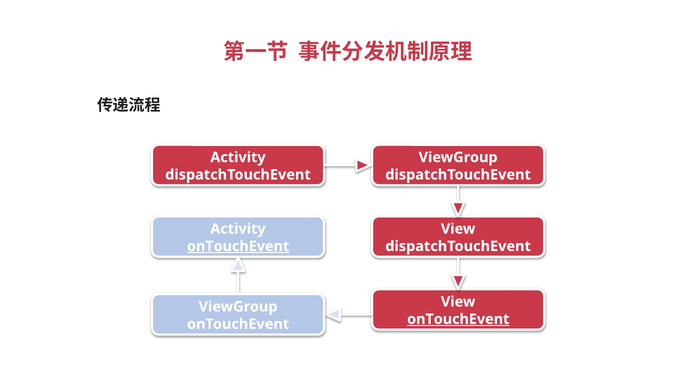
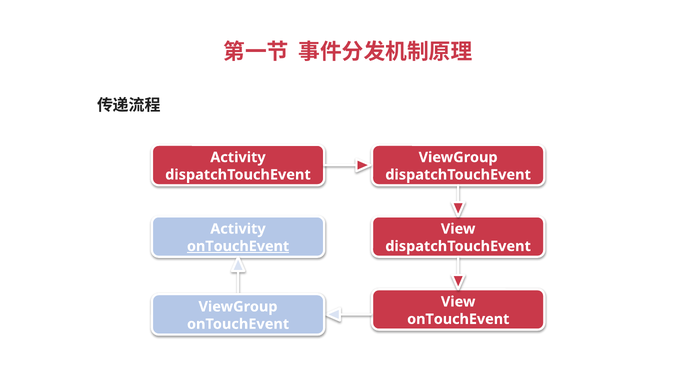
onTouchEvent underline: present -> none (458, 320)
